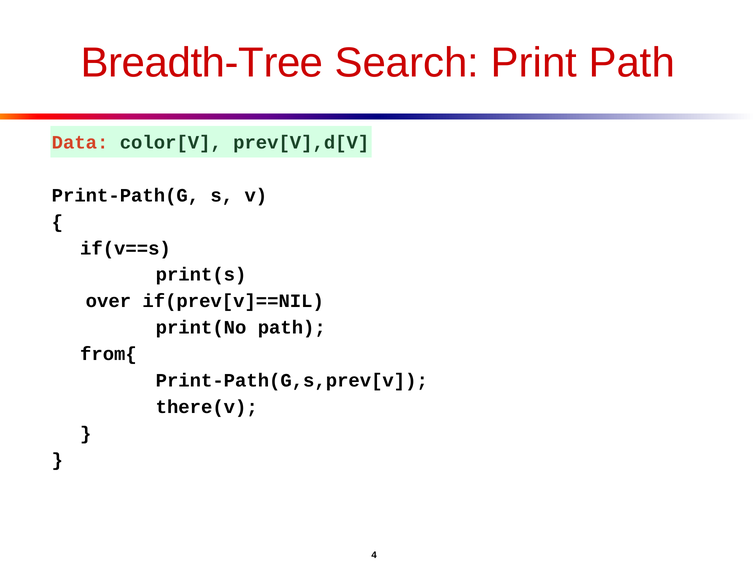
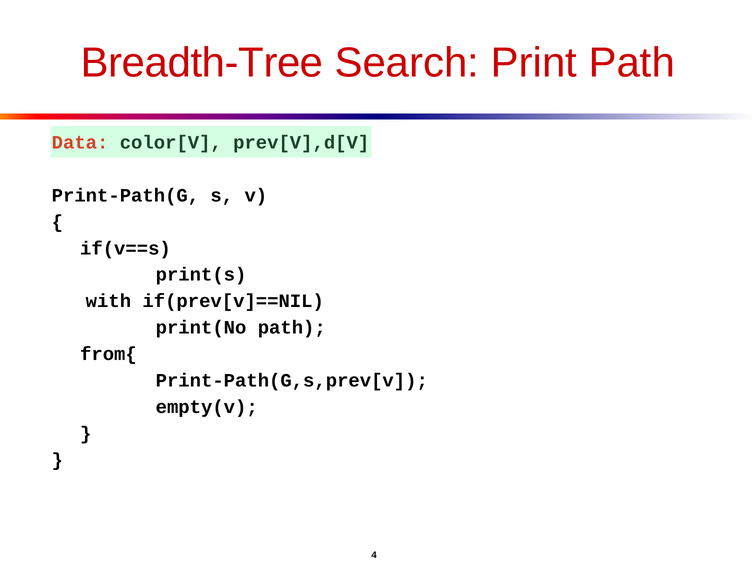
over: over -> with (108, 301)
there(v: there(v -> empty(v (207, 407)
